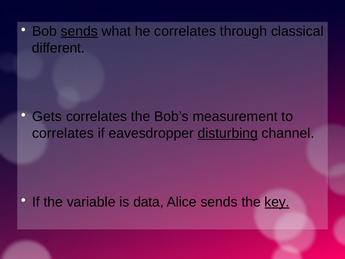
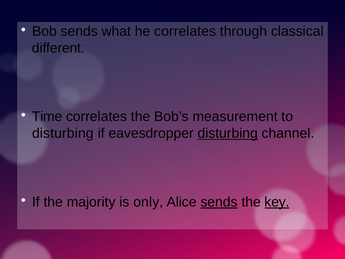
sends underline: present -> none (79, 31)
Gets: Gets -> Time (47, 116)
correlates: correlates -> disturbing (63, 133)
variable: variable -> majority (91, 202)
data: data -> only (148, 202)
sends underline: none -> present (219, 202)
